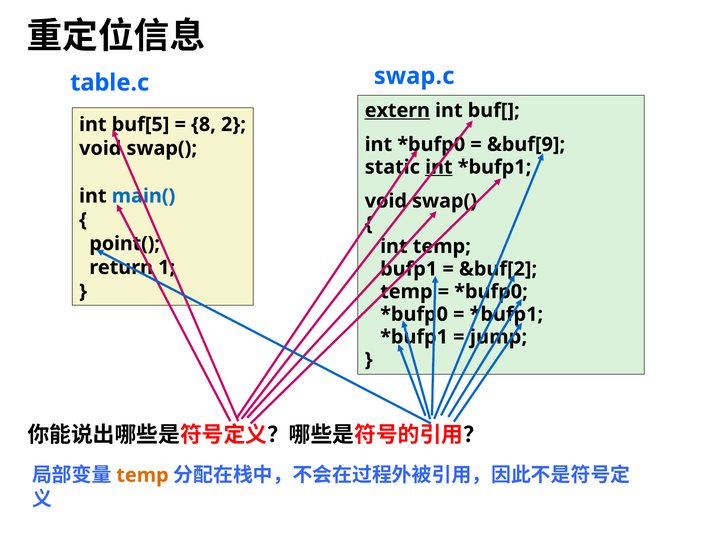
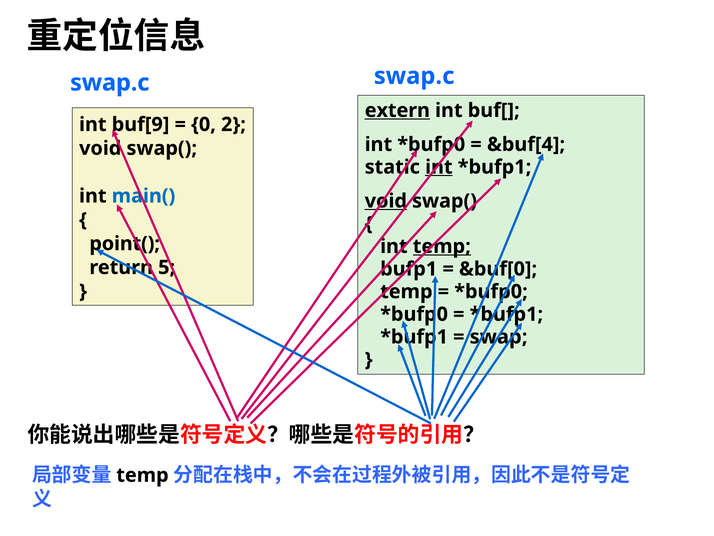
table.c: table.c -> swap.c (110, 83)
buf[5: buf[5 -> buf[9 (141, 124)
8: 8 -> 0 (203, 124)
&buf[9: &buf[9 -> &buf[4 (526, 144)
void underline: none -> present (386, 201)
temp underline: none -> present (442, 246)
1: 1 -> 5 (167, 267)
&buf[2: &buf[2 -> &buf[0 (498, 269)
jump: jump -> swap (499, 337)
temp colour: orange -> black (142, 475)
